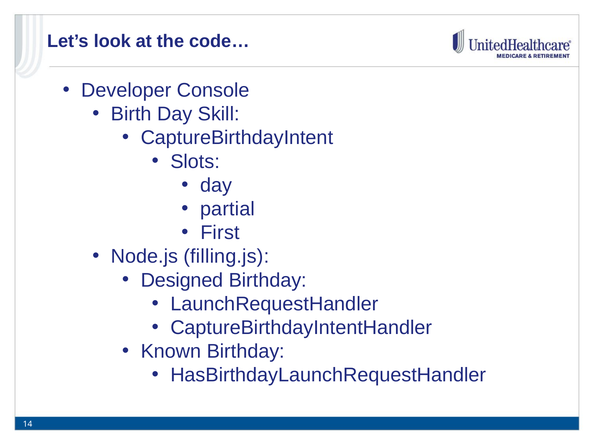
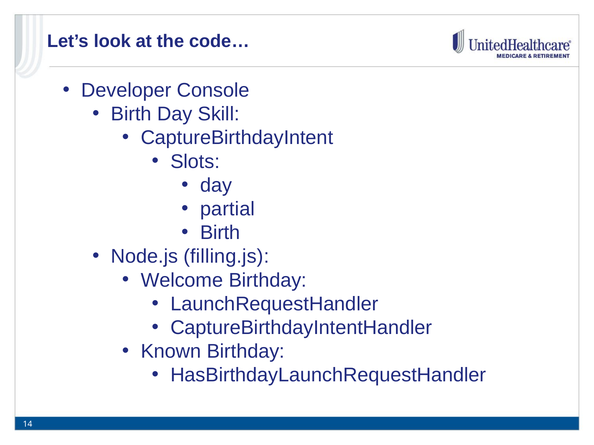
First: First -> Birth (220, 233)
Designed: Designed -> Welcome (182, 281)
